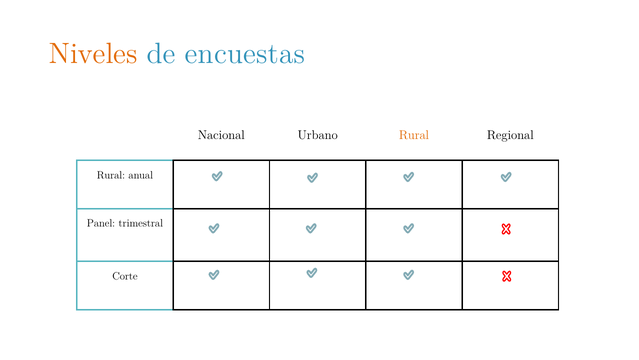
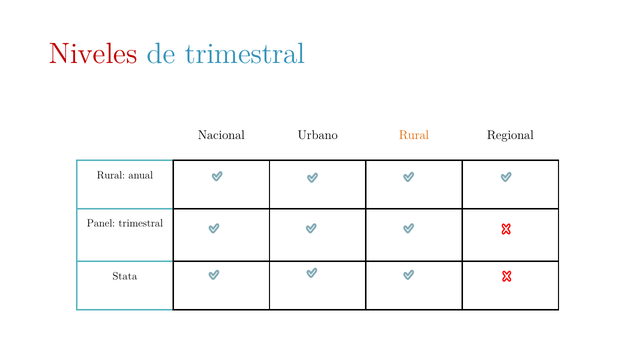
Niveles colour: orange -> red (93, 54)
de encuestas: encuestas -> trimestral (245, 54)
Corte: Corte -> Stata (125, 276)
